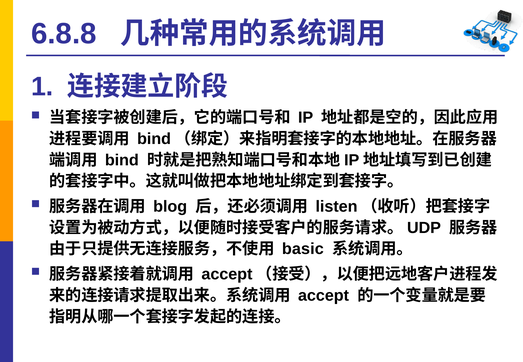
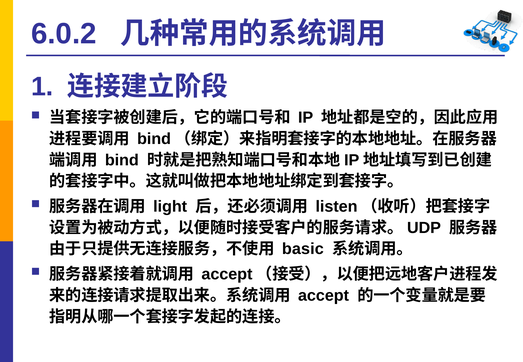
6.8.8: 6.8.8 -> 6.0.2 (64, 34)
blog: blog -> light (170, 207)
